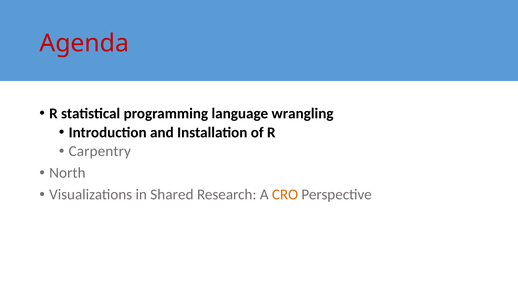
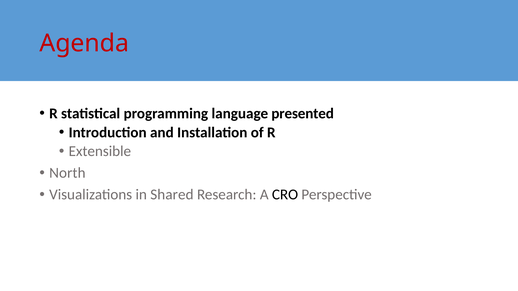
wrangling: wrangling -> presented (303, 114)
Carpentry: Carpentry -> Extensible (100, 152)
CRO colour: orange -> black (285, 195)
